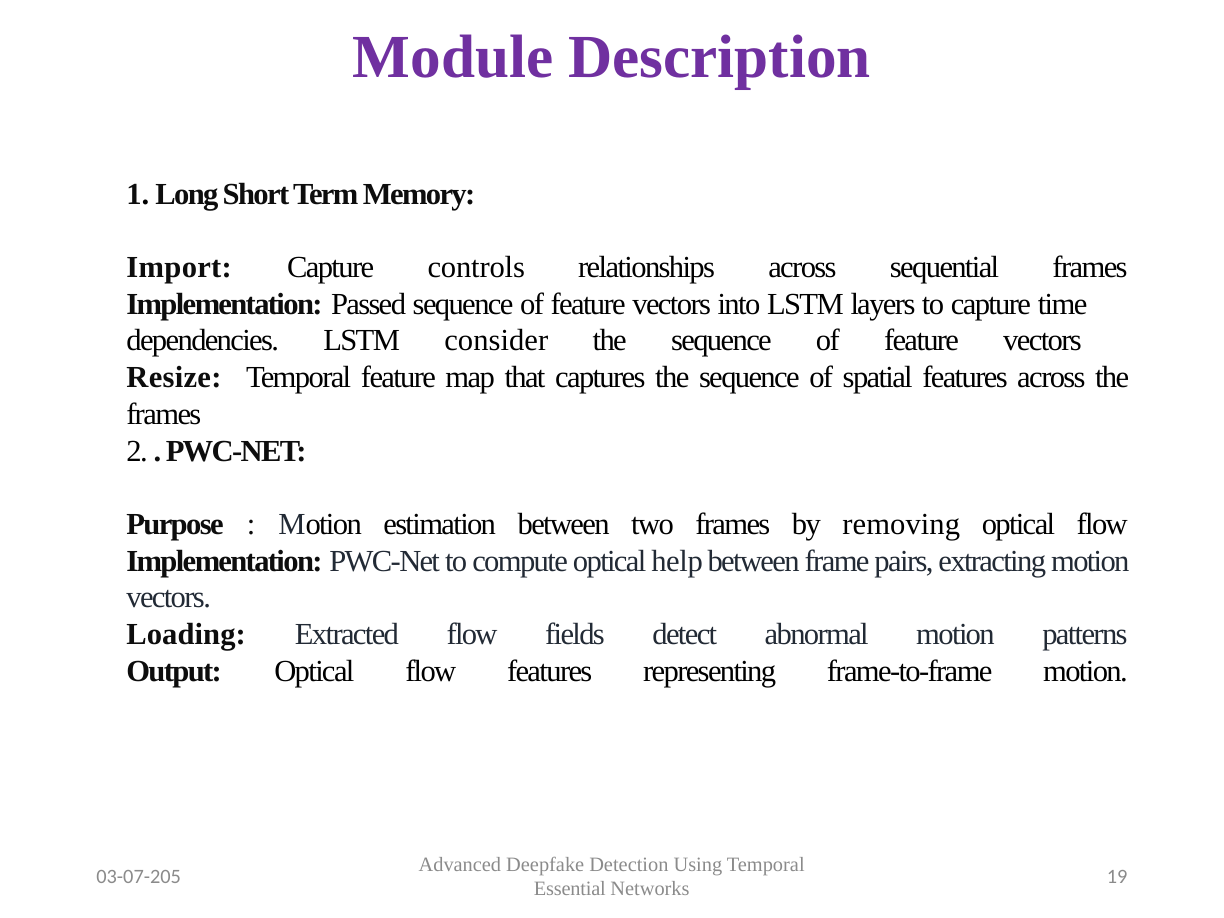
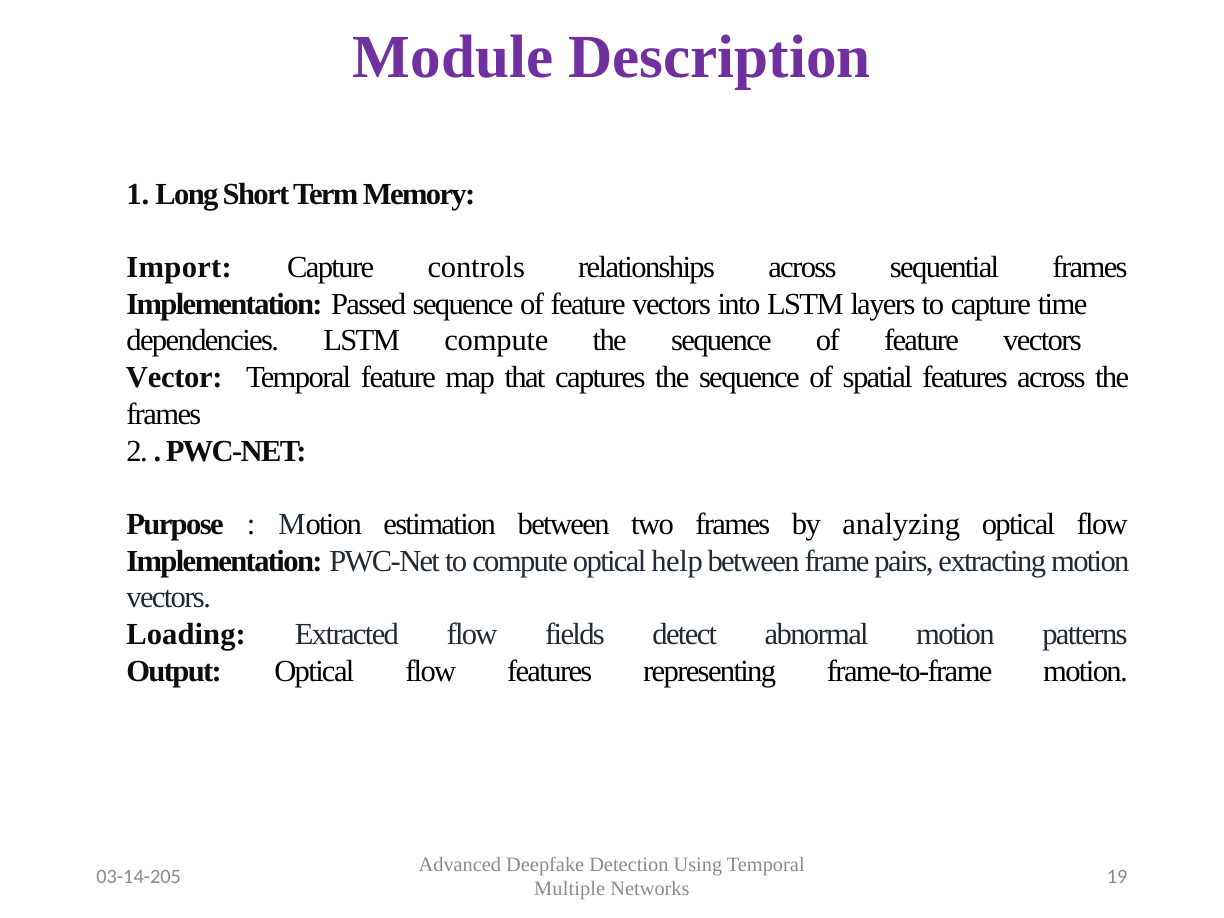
LSTM consider: consider -> compute (496, 341)
Resize: Resize -> Vector (174, 378)
removing: removing -> analyzing (901, 524)
03-07-205: 03-07-205 -> 03-14-205 (139, 877)
Essential: Essential -> Multiple (570, 889)
